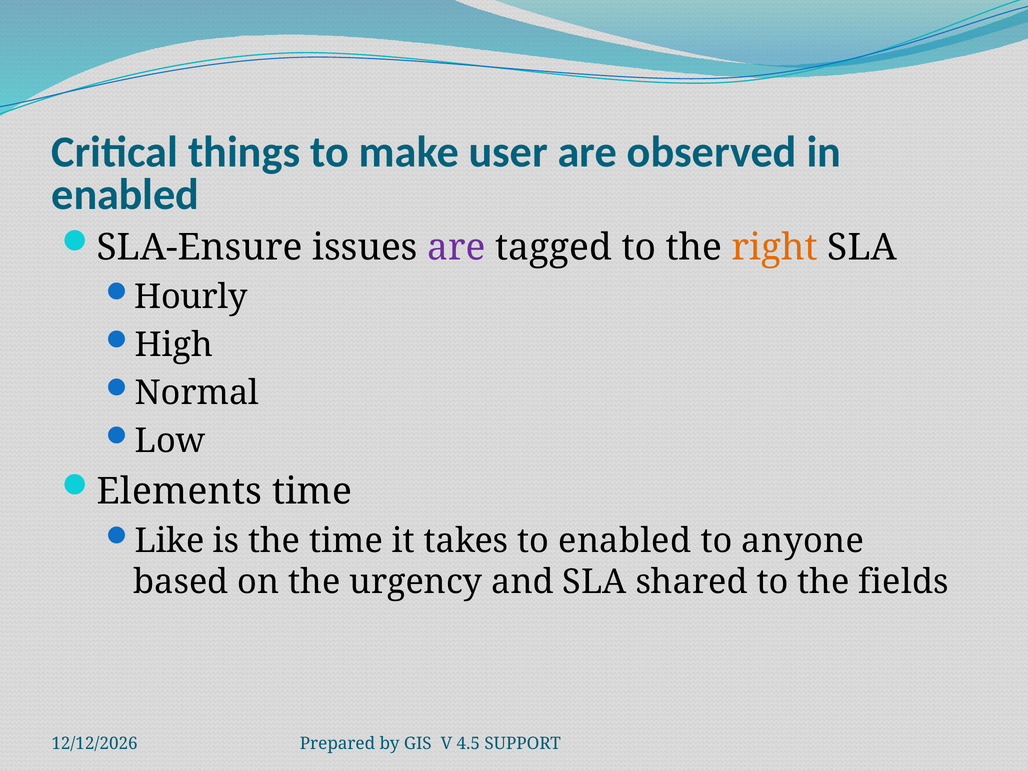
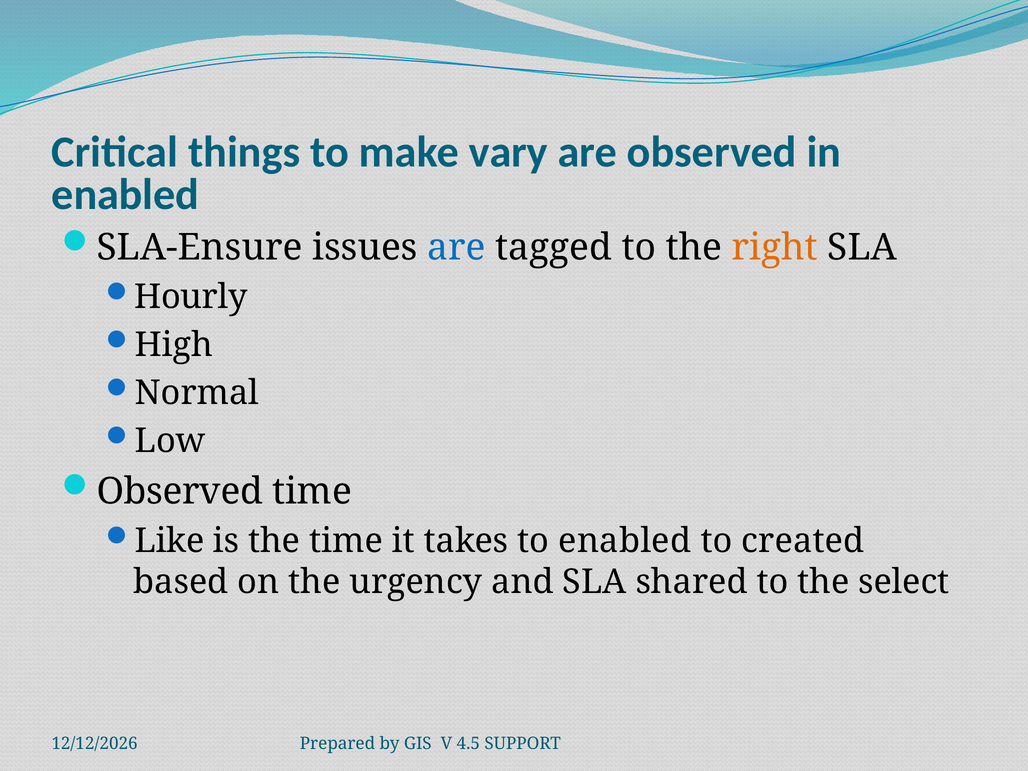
user: user -> vary (508, 152)
are colour: purple -> blue (456, 248)
Elements: Elements -> Observed (180, 491)
anyone: anyone -> created (803, 541)
fields: fields -> select (904, 582)
